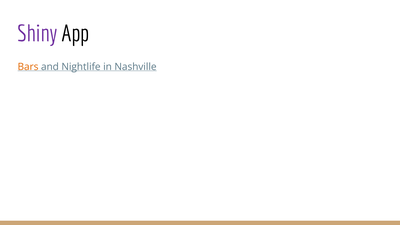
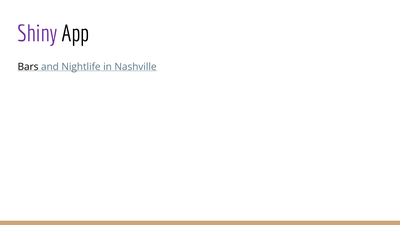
Bars colour: orange -> black (28, 67)
